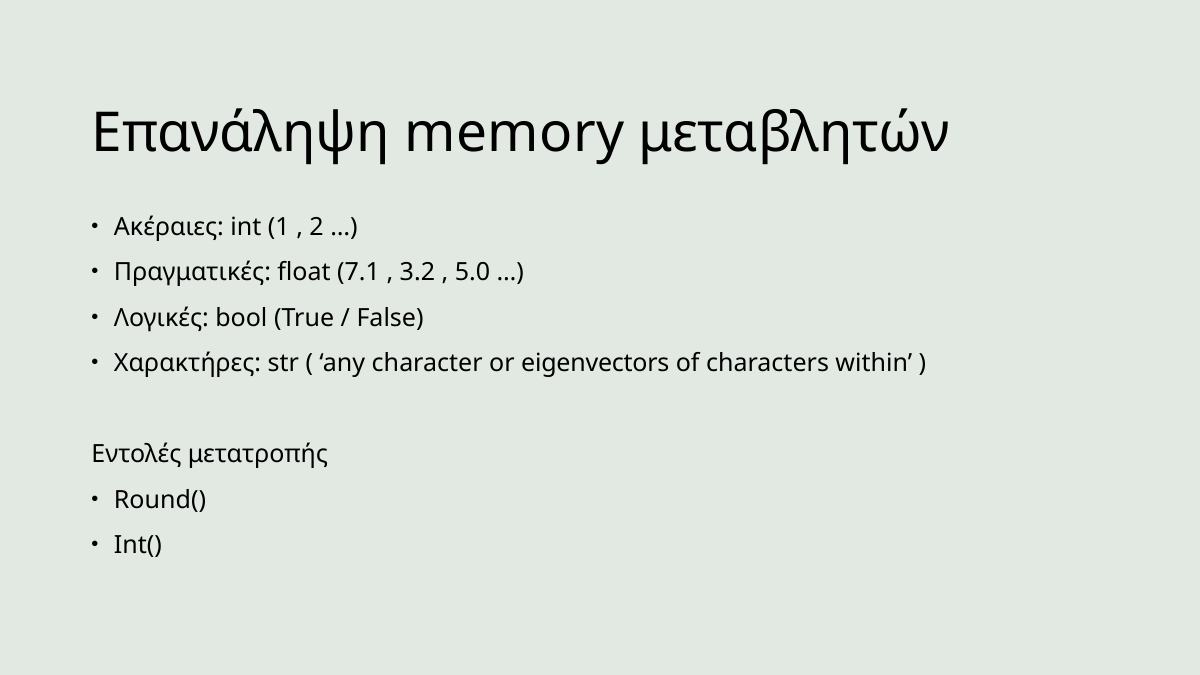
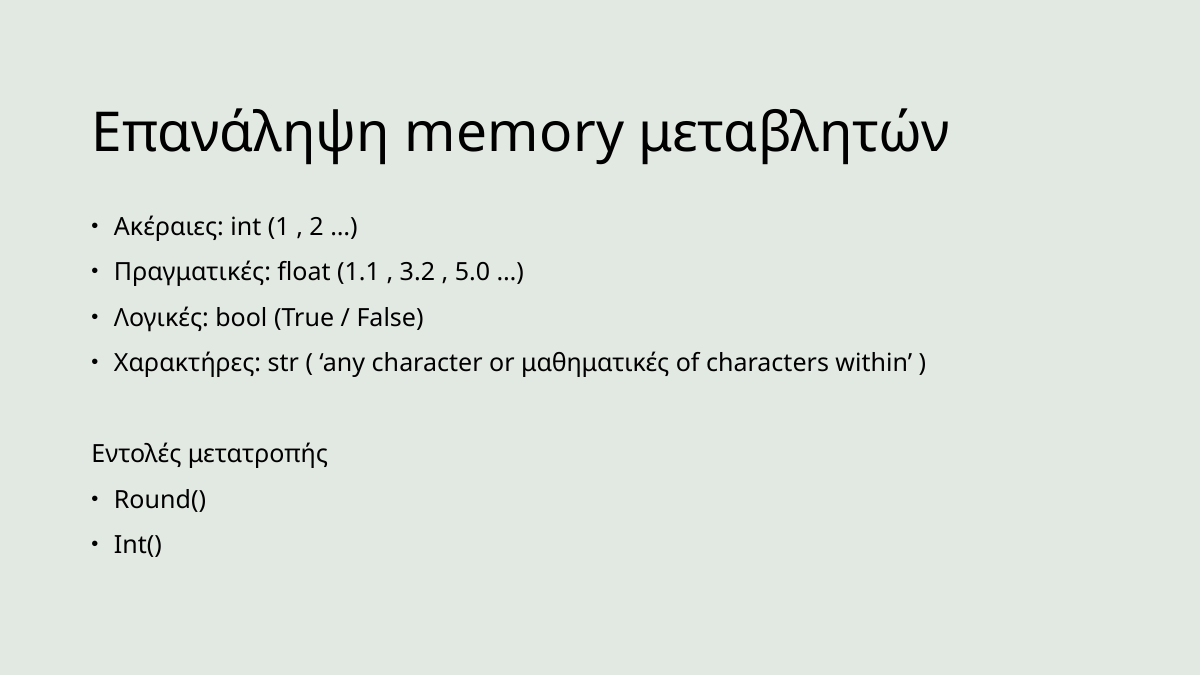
7.1: 7.1 -> 1.1 (359, 273)
eigenvectors: eigenvectors -> μαθηματικές (595, 364)
